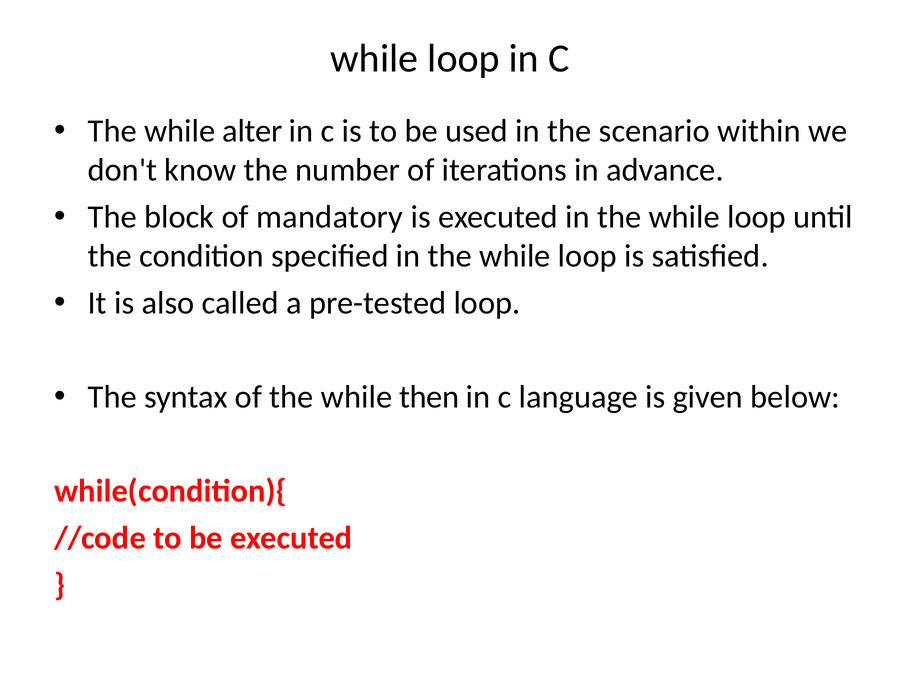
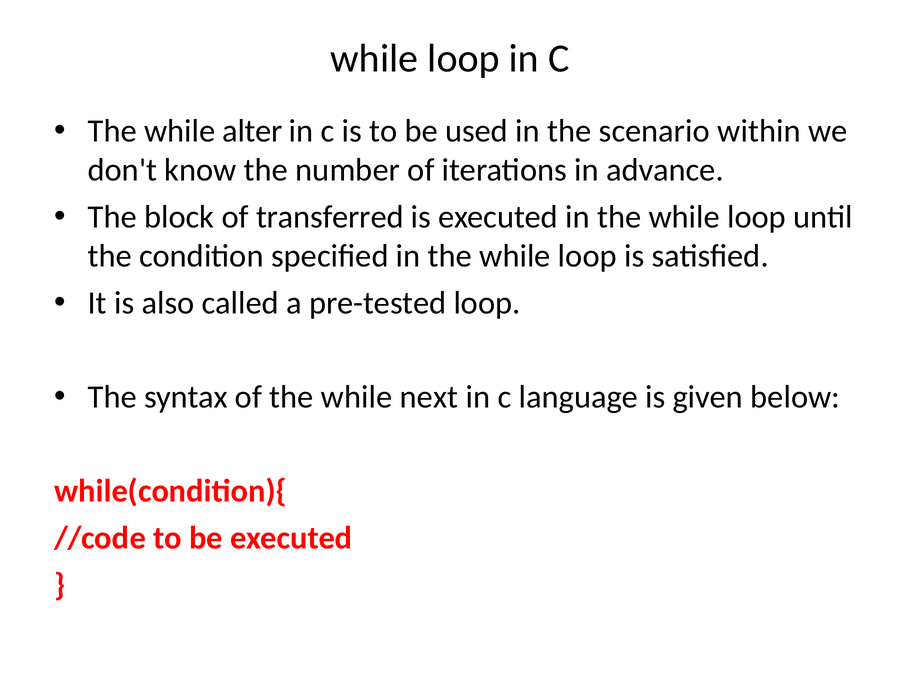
mandatory: mandatory -> transferred (330, 217)
then: then -> next (429, 397)
